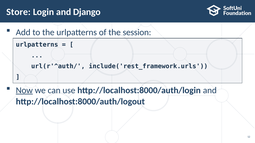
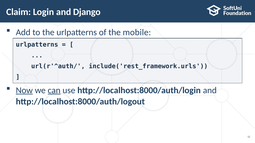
Store: Store -> Claim (19, 12)
session: session -> mobile (137, 32)
can underline: none -> present (54, 91)
